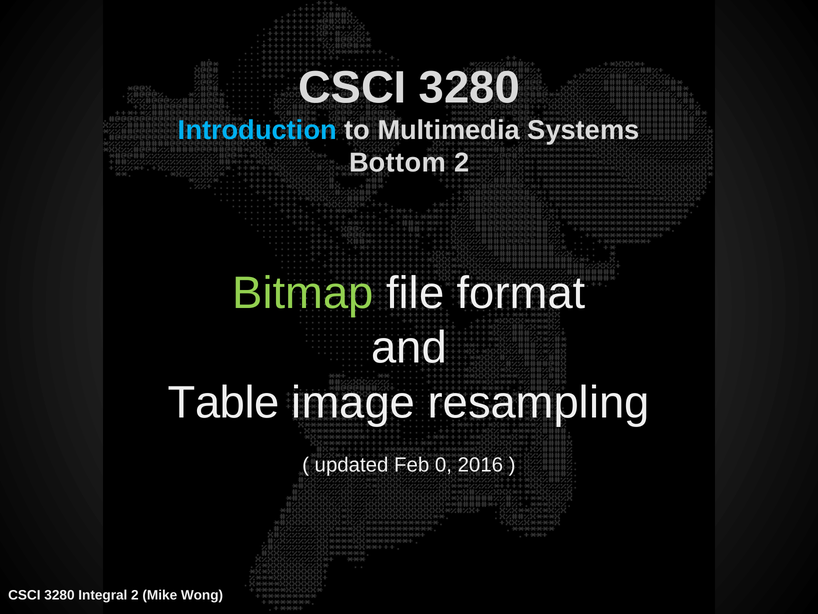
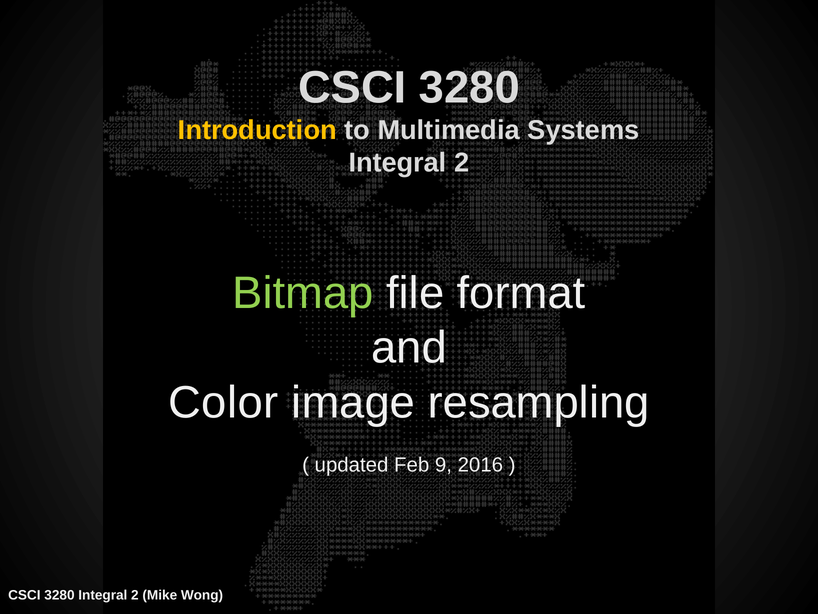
Introduction colour: light blue -> yellow (257, 130)
Bottom: Bottom -> Integral (398, 163)
Table: Table -> Color (223, 402)
0: 0 -> 9 (443, 465)
